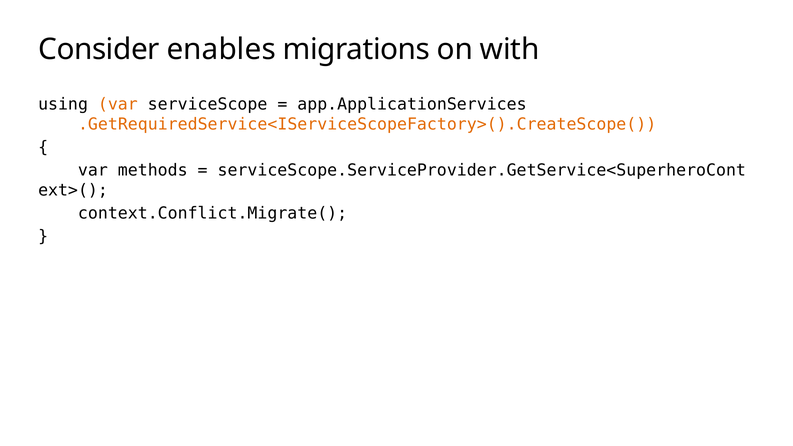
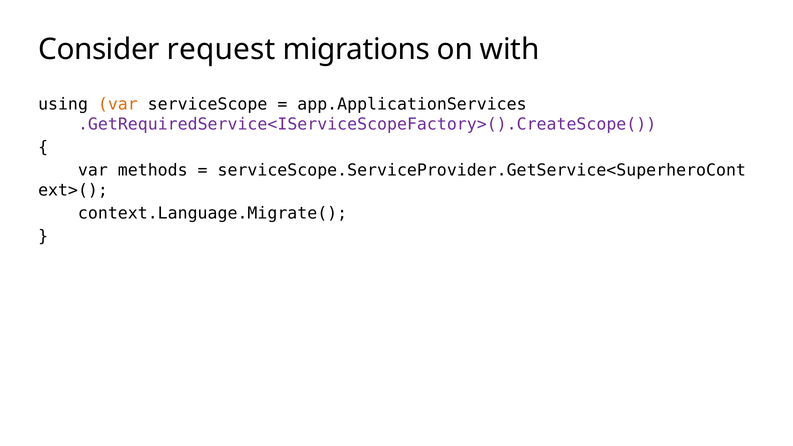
enables: enables -> request (221, 50)
.GetRequiredService<IServiceScopeFactory>().CreateScope( colour: orange -> purple (367, 124)
context.Conflict.Migrate(: context.Conflict.Migrate( -> context.Language.Migrate( (213, 213)
